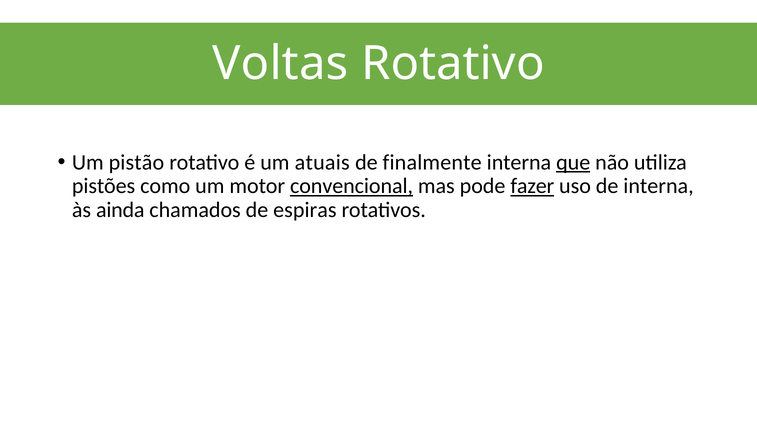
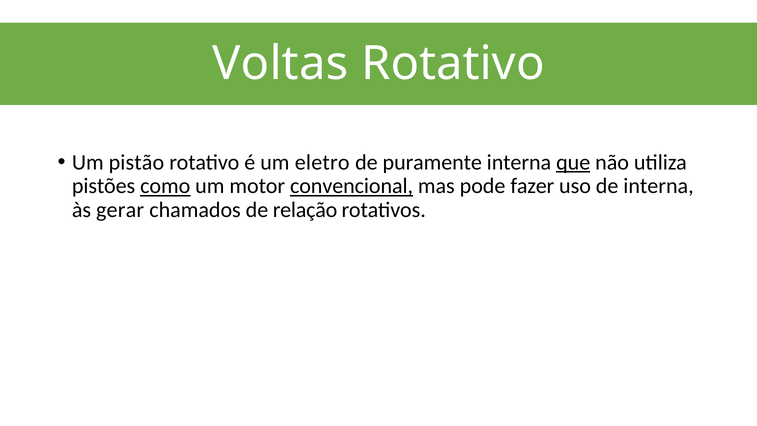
atuais: atuais -> eletro (322, 162)
finalmente: finalmente -> puramente (432, 162)
como underline: none -> present (165, 186)
fazer underline: present -> none (532, 186)
ainda: ainda -> gerar (120, 210)
espiras: espiras -> relação (305, 210)
